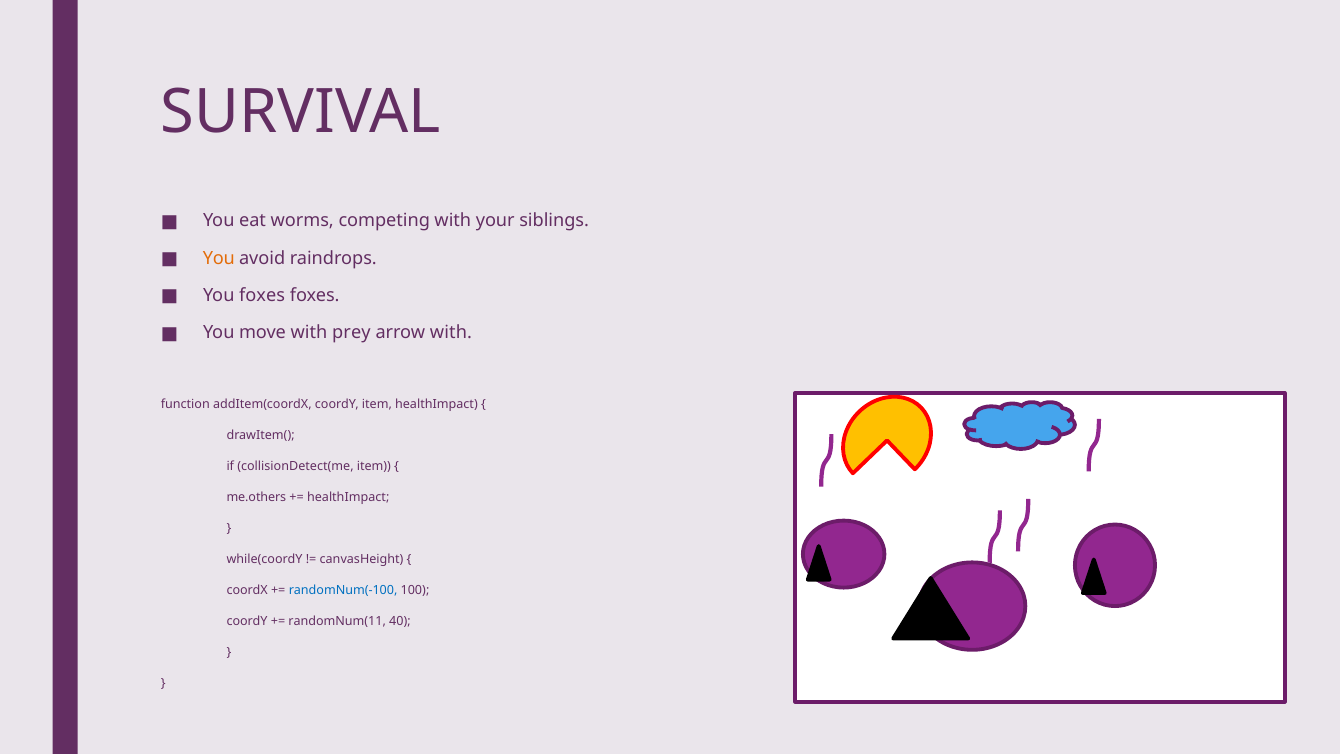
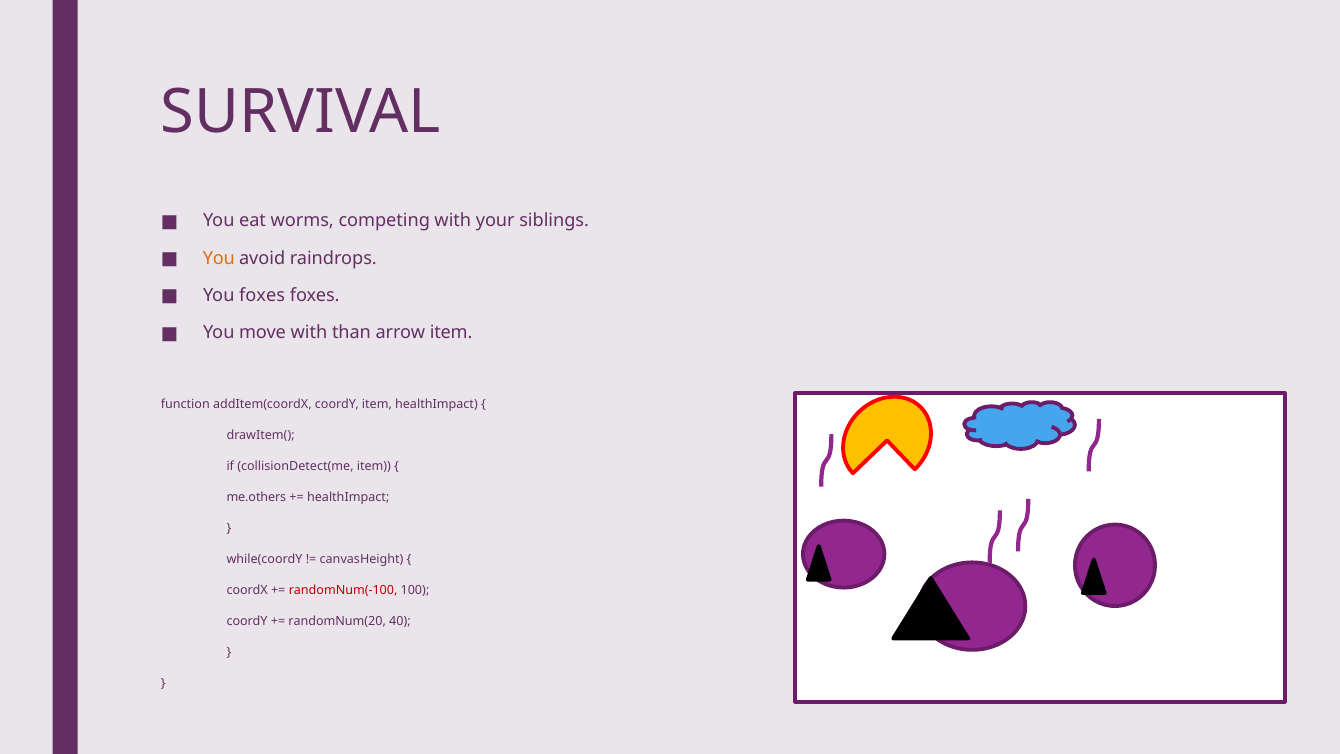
prey: prey -> than (351, 333)
arrow with: with -> item (451, 333)
randomNum(-100 colour: blue -> red (343, 590)
randomNum(11: randomNum(11 -> randomNum(20 (337, 621)
